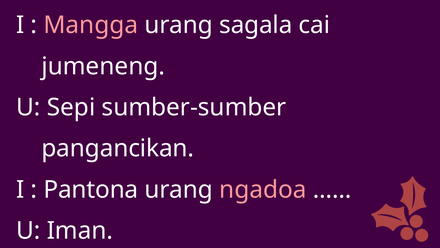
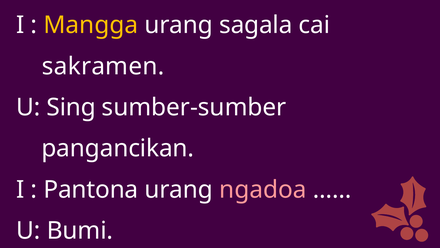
Mangga colour: pink -> yellow (91, 25)
jumeneng: jumeneng -> sakramen (103, 66)
Sepi: Sepi -> Sing (71, 107)
Iman: Iman -> Bumi (80, 230)
